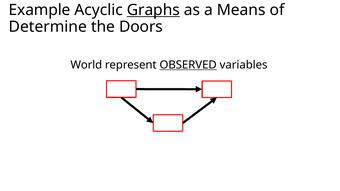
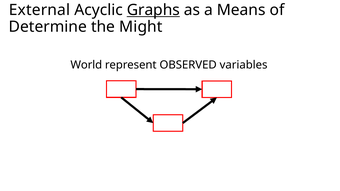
Example: Example -> External (39, 10)
Doors: Doors -> Might (141, 27)
OBSERVED underline: present -> none (188, 65)
